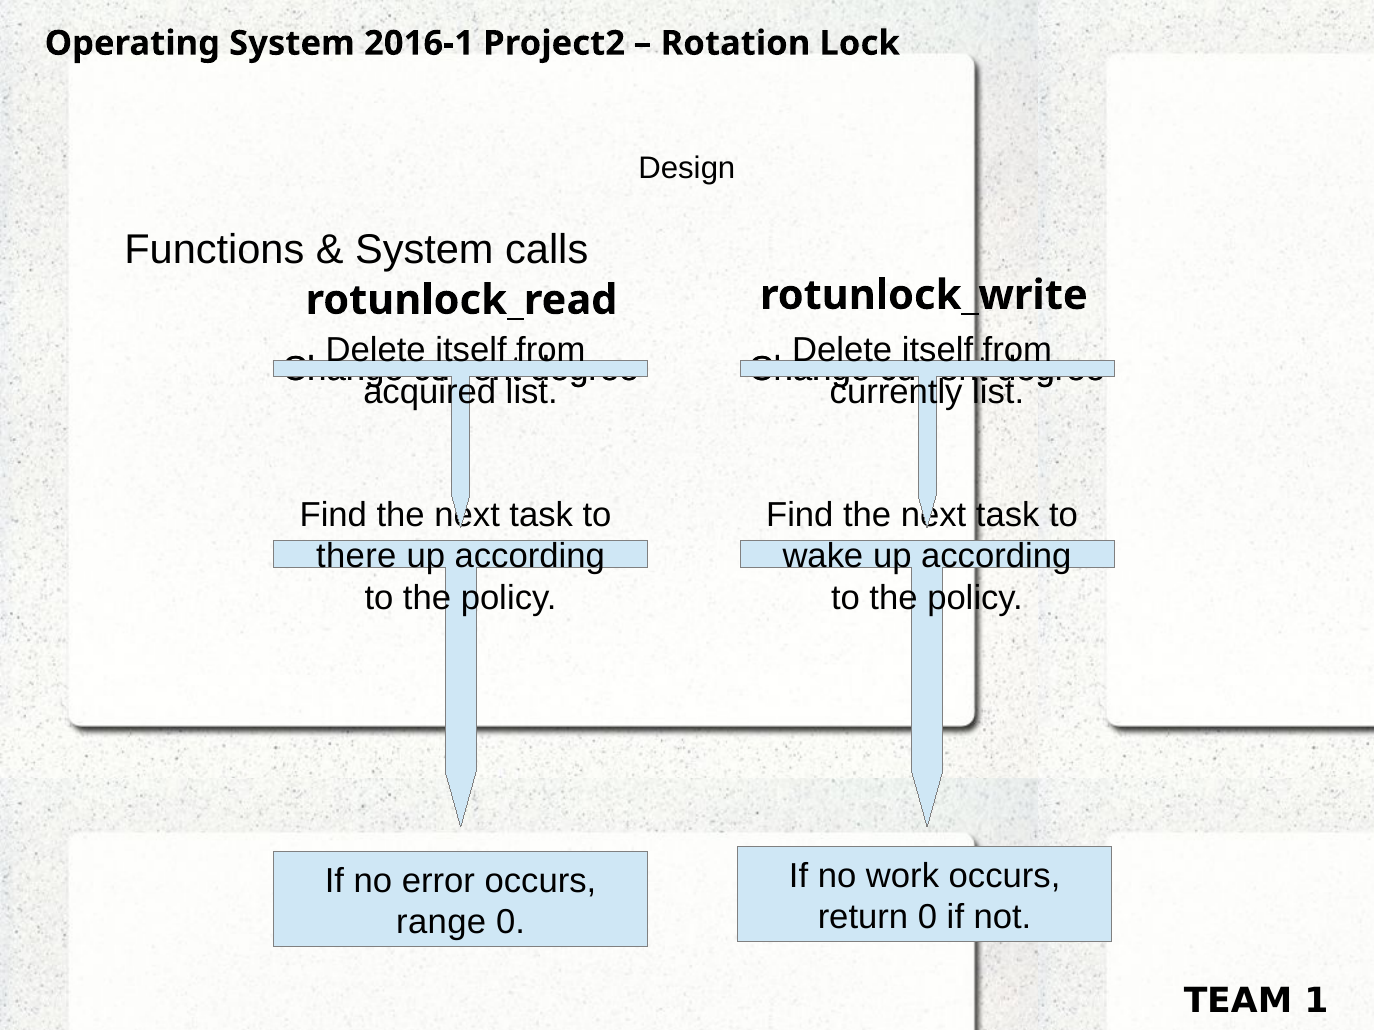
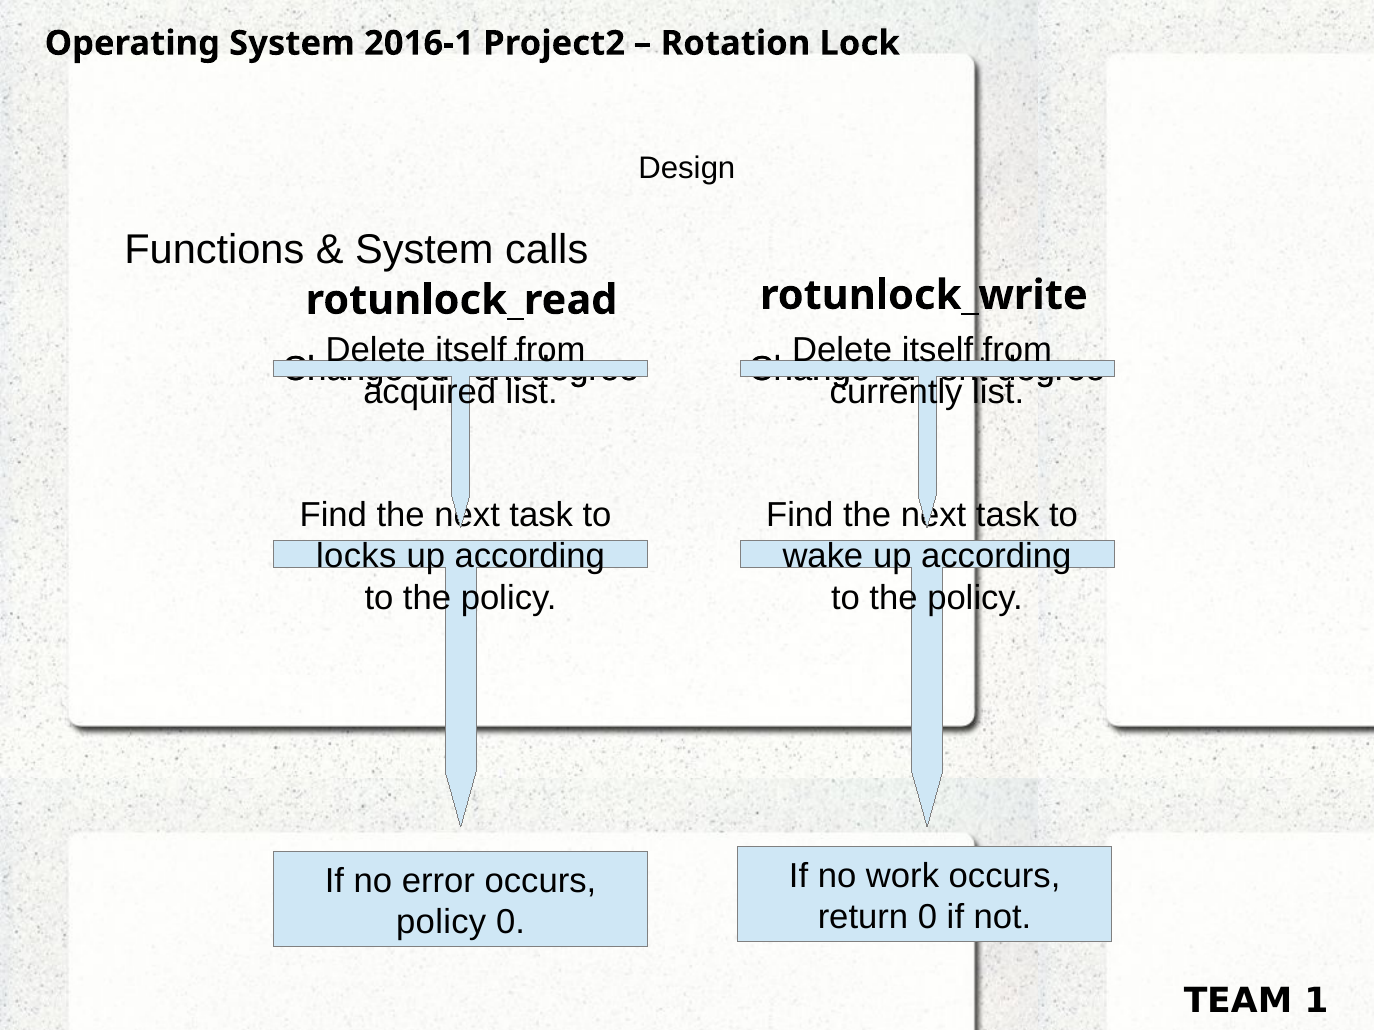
there: there -> locks (356, 556)
range: range -> policy (441, 923)
